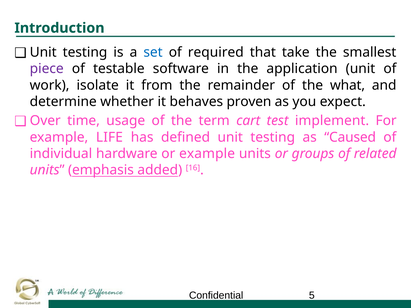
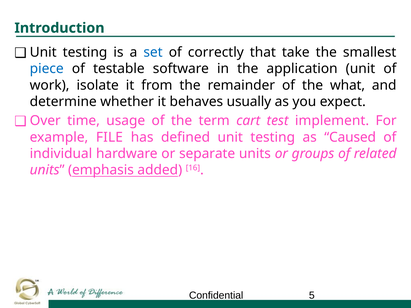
required: required -> correctly (216, 52)
piece colour: purple -> blue (47, 69)
proven: proven -> usually (249, 102)
LIFE: LIFE -> FILE (109, 137)
or example: example -> separate (207, 154)
